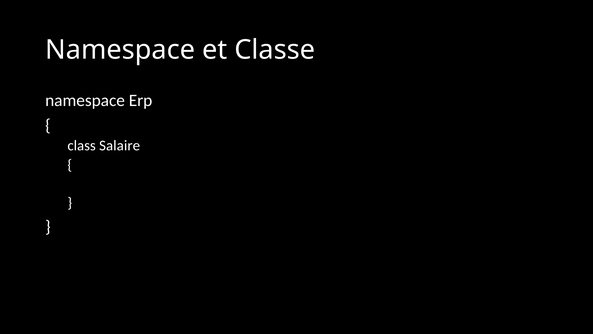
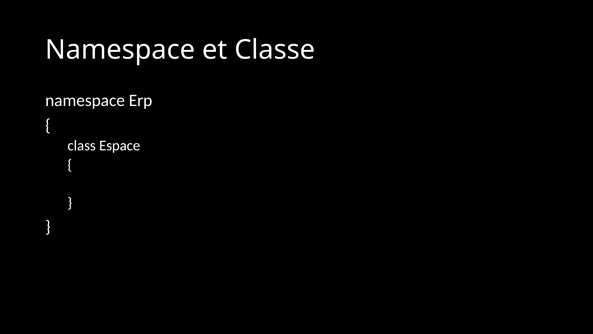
Salaire: Salaire -> Espace (120, 146)
